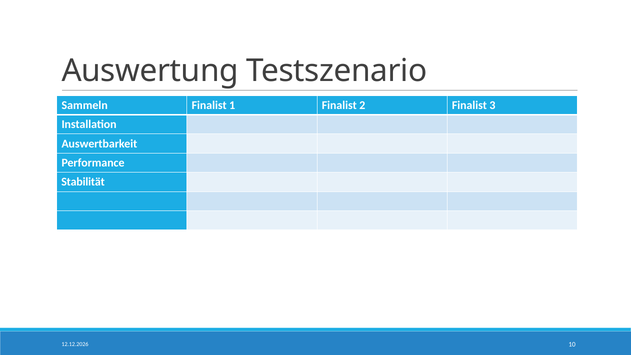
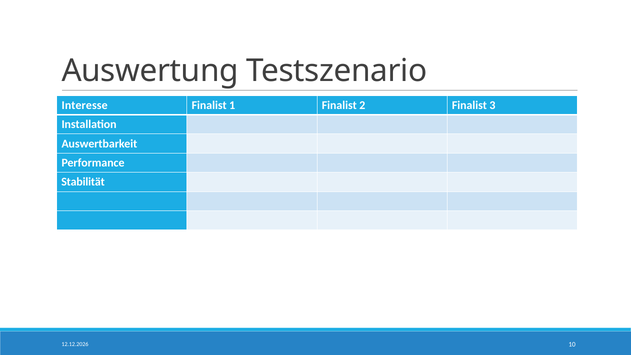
Sammeln: Sammeln -> Interesse (85, 105)
